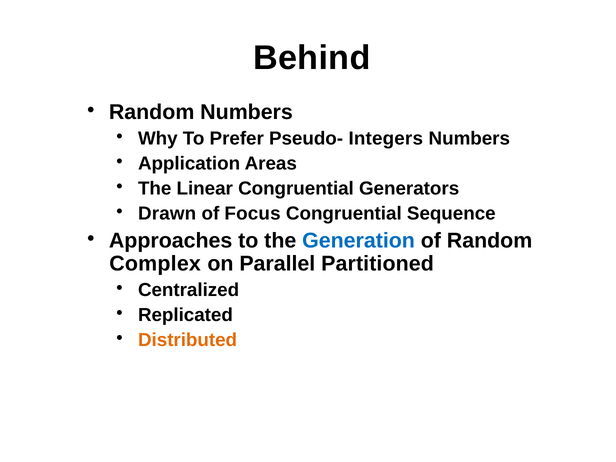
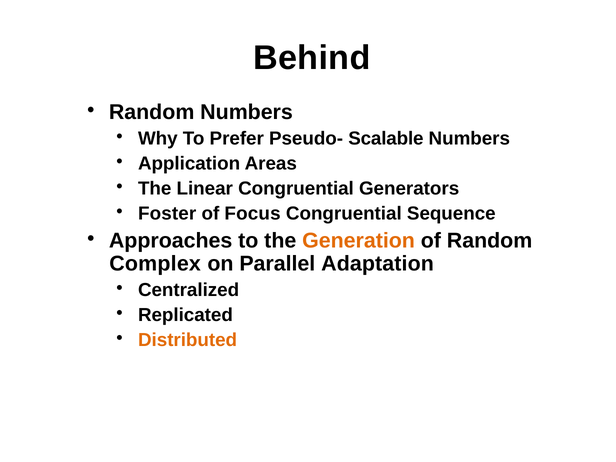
Integers: Integers -> Scalable (386, 138)
Drawn: Drawn -> Foster (167, 213)
Generation colour: blue -> orange (359, 241)
Partitioned: Partitioned -> Adaptation (378, 264)
